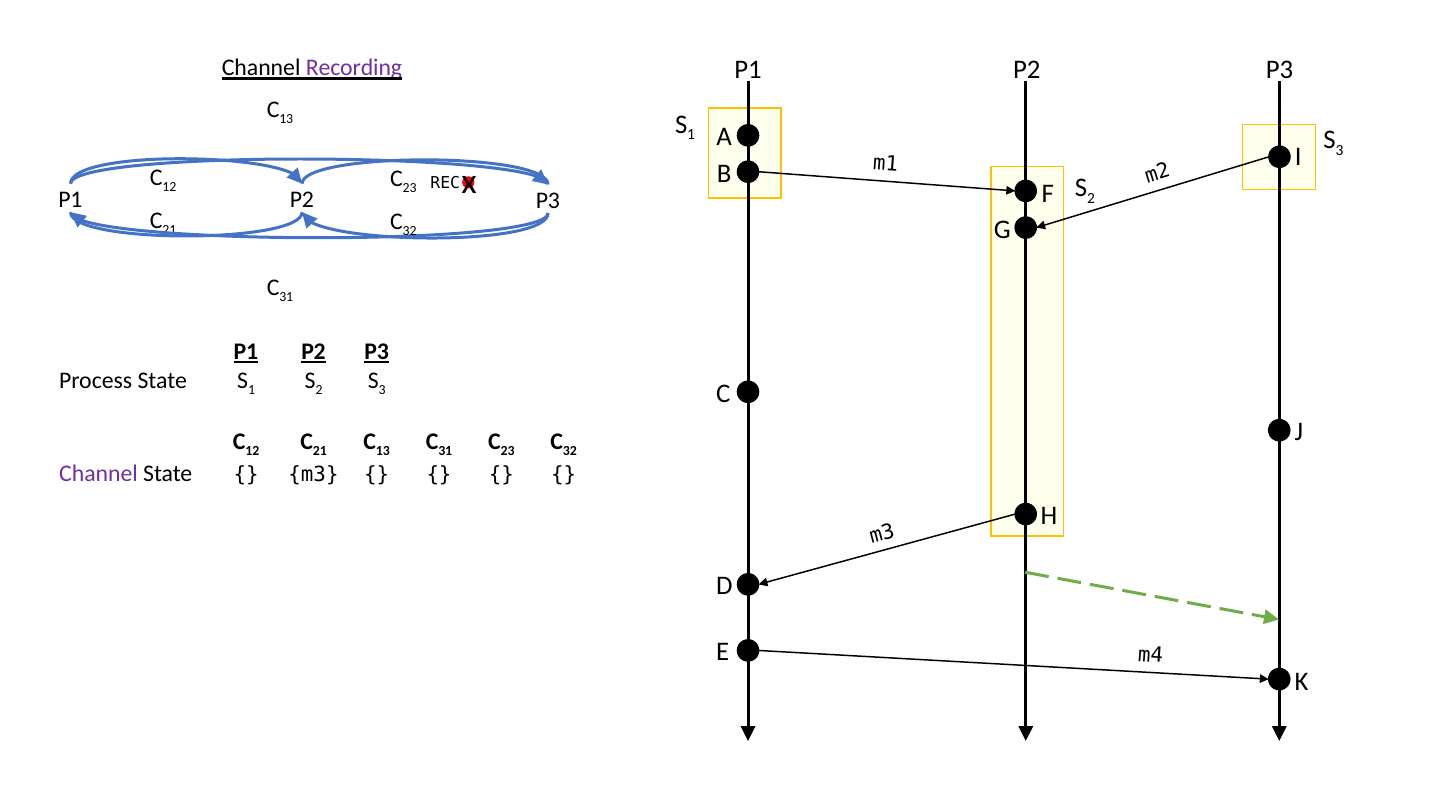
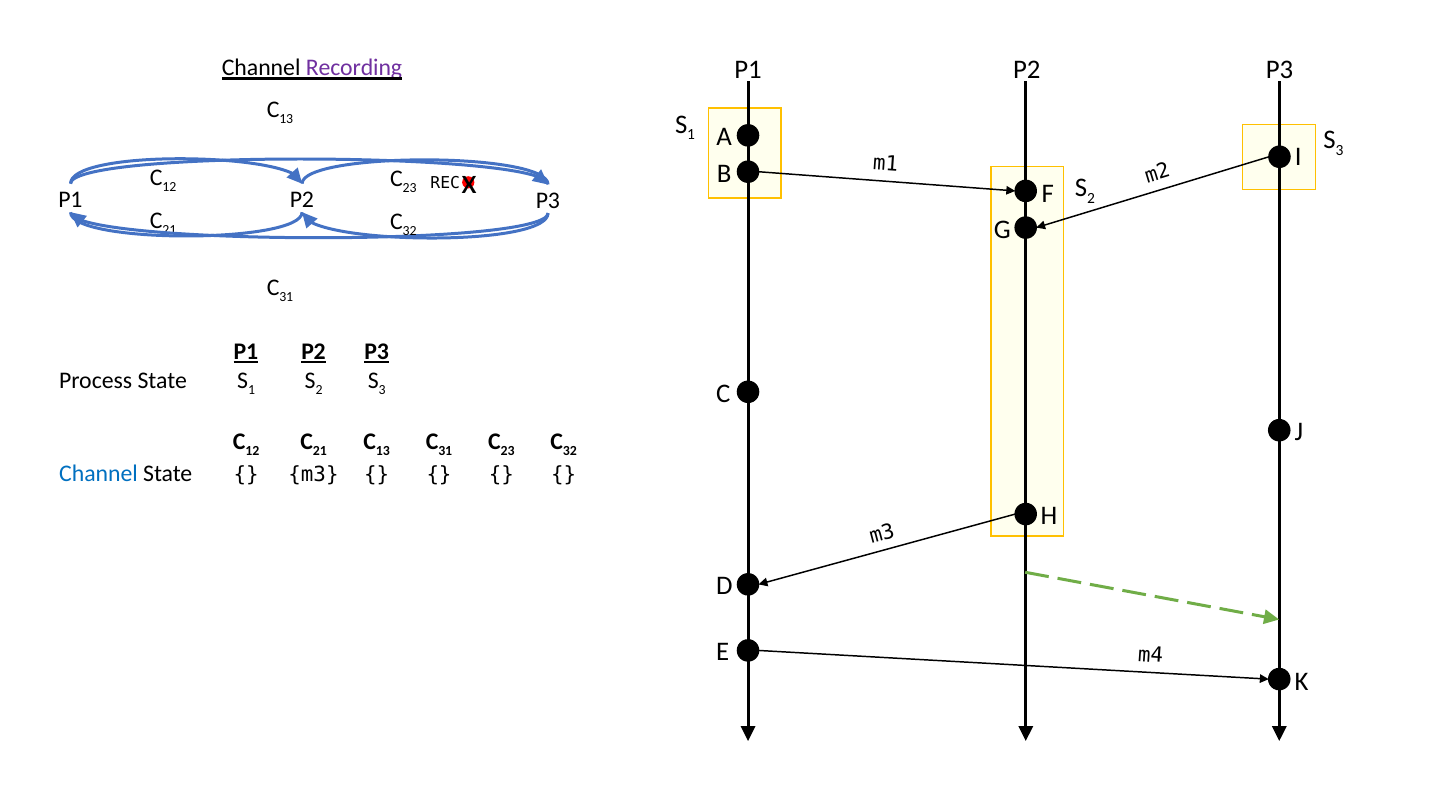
Channel colour: purple -> blue (99, 474)
